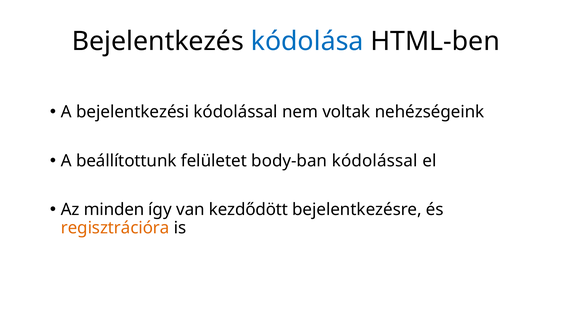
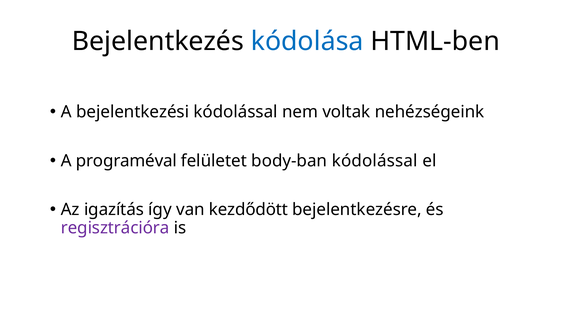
beállítottunk: beállítottunk -> programéval (126, 161)
minden: minden -> igazítás (114, 210)
regisztrációra colour: orange -> purple (115, 228)
